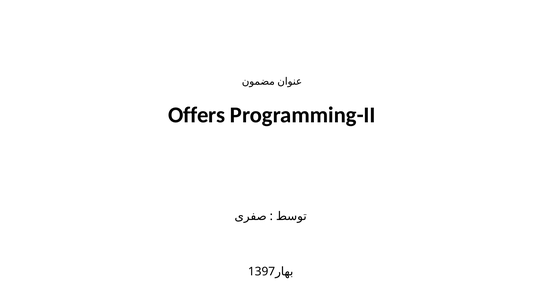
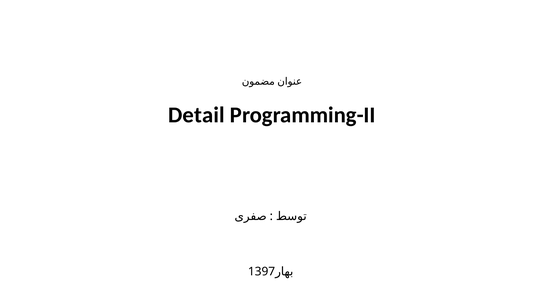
Offers: Offers -> Detail (196, 115)
